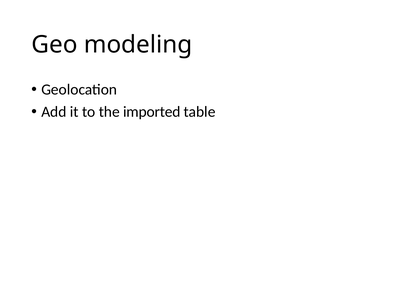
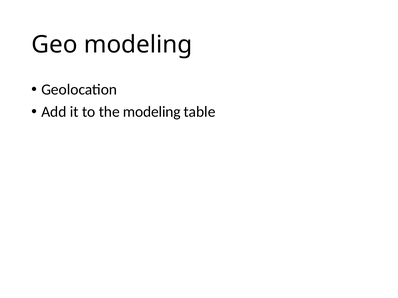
the imported: imported -> modeling (152, 112)
